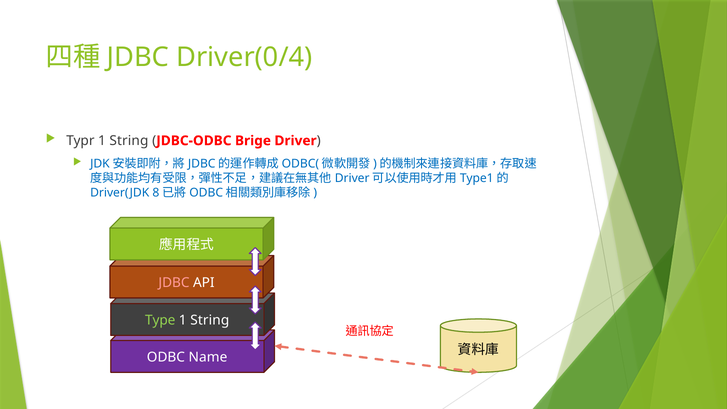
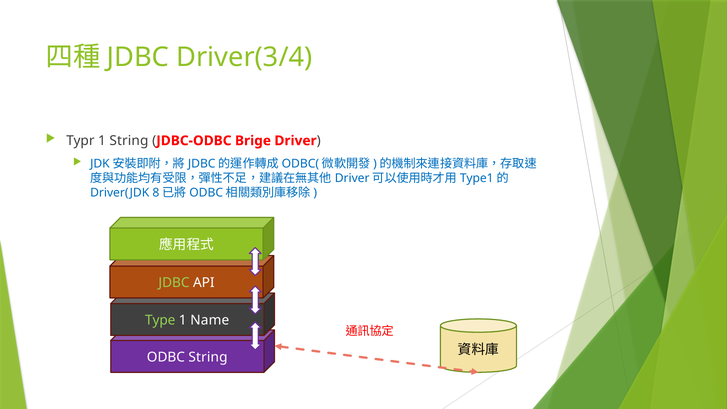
Driver(0/4: Driver(0/4 -> Driver(3/4 (244, 57)
JDBC colour: pink -> light green (174, 283)
String: String -> Name (210, 320)
ODBC Name: Name -> String (208, 357)
